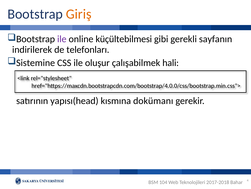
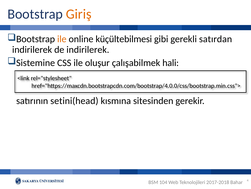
ile colour: purple -> orange (62, 39)
sayfanın: sayfanın -> satırdan (216, 39)
de telefonları: telefonları -> indirilerek (88, 49)
yapısı(head: yapısı(head -> setini(head (74, 100)
dokümanı: dokümanı -> sitesinden (153, 100)
